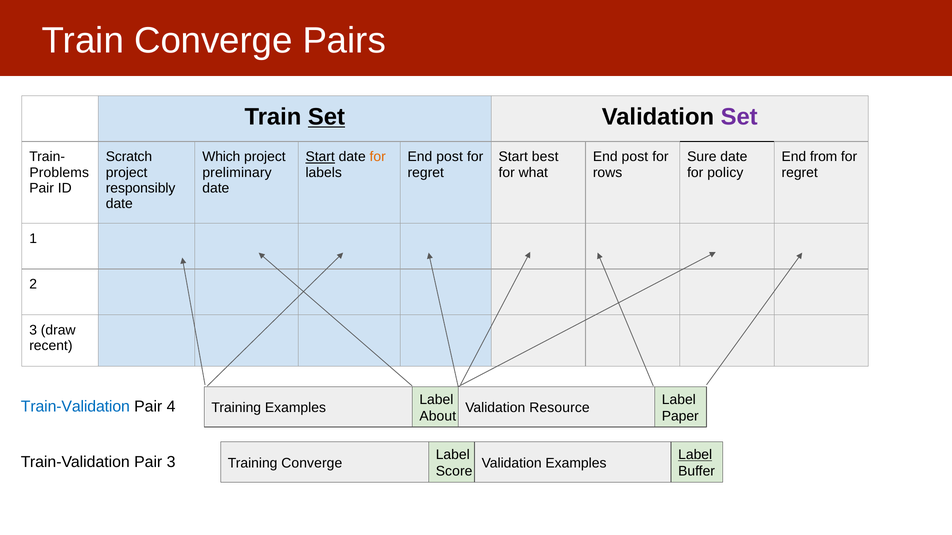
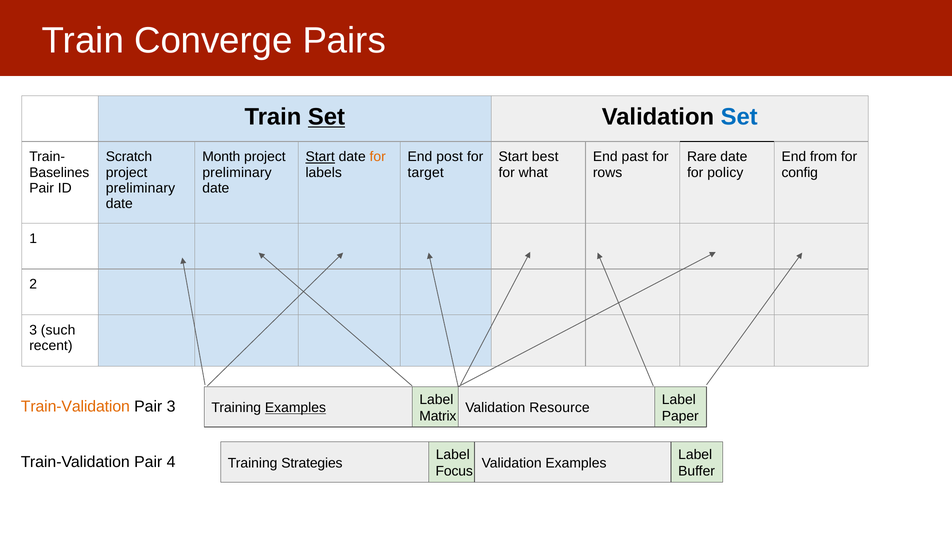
Set colour: purple -> blue (739, 117)
Which: Which -> Month (221, 157)
post: post -> past (635, 157)
Sure: Sure -> Rare (702, 157)
Problems: Problems -> Baselines (59, 173)
regret: regret -> target (426, 173)
regret: regret -> config (800, 173)
responsibly: responsibly -> preliminary (140, 188)
draw: draw -> such (58, 330)
Train-Validation colour: blue -> orange (75, 407)
Pair 4: 4 -> 3 (171, 407)
Examples underline: none -> present (295, 408)
About: About -> Matrix (438, 417)
Label underline: present -> none (695, 455)
Pair 3: 3 -> 4 (171, 462)
Training Converge: Converge -> Strategies (312, 463)
Score: Score -> Focus (454, 472)
